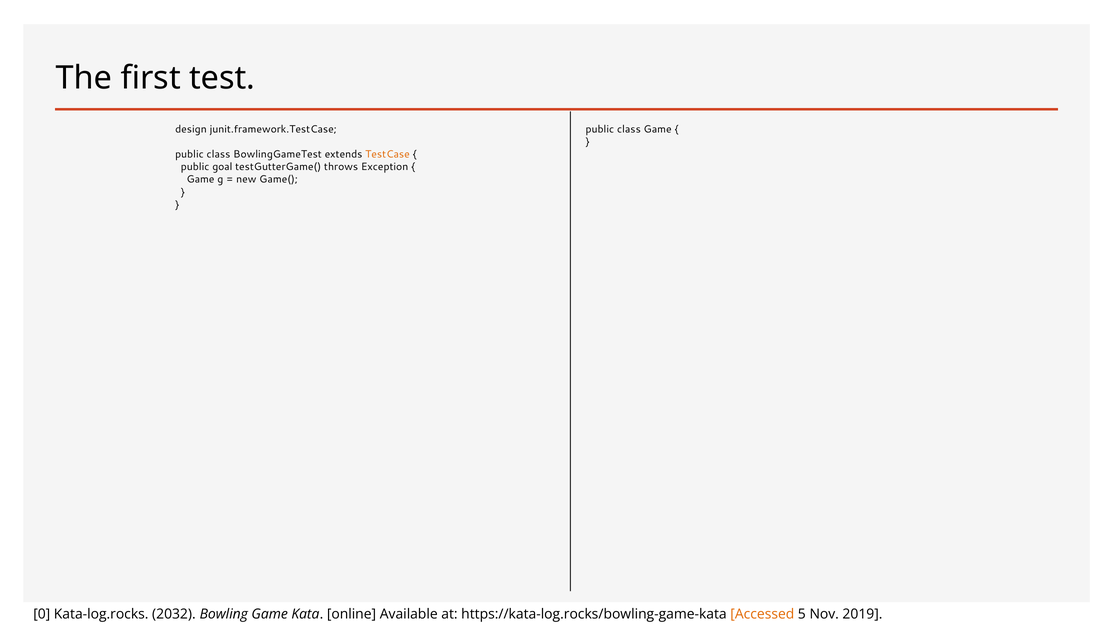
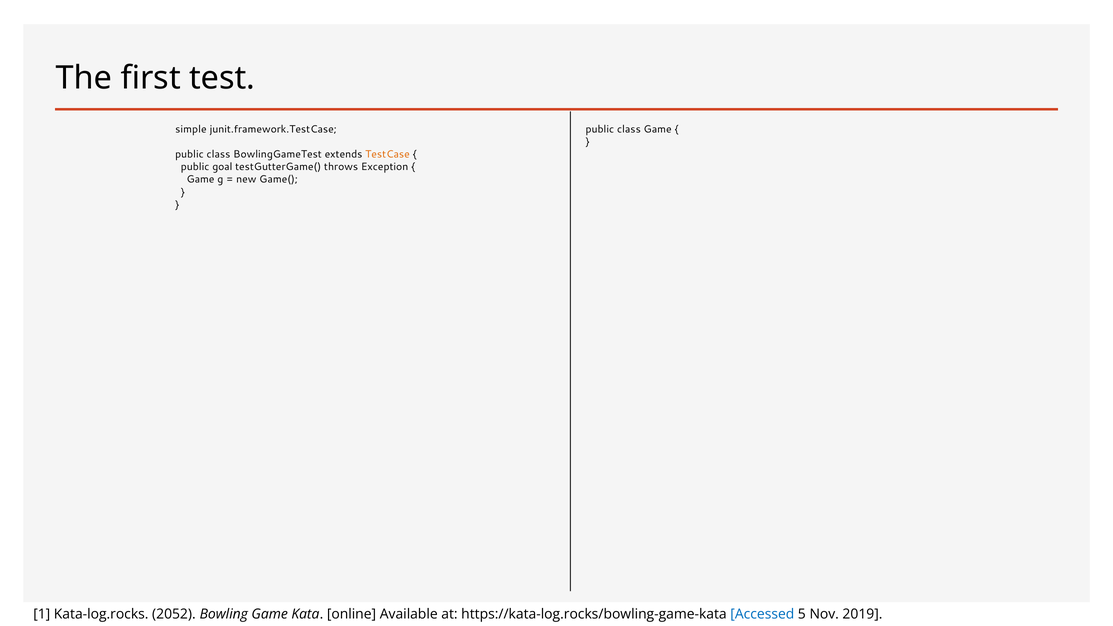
design: design -> simple (191, 129)
0: 0 -> 1 (42, 614)
2032: 2032 -> 2052 (174, 614)
Accessed colour: orange -> blue (762, 614)
